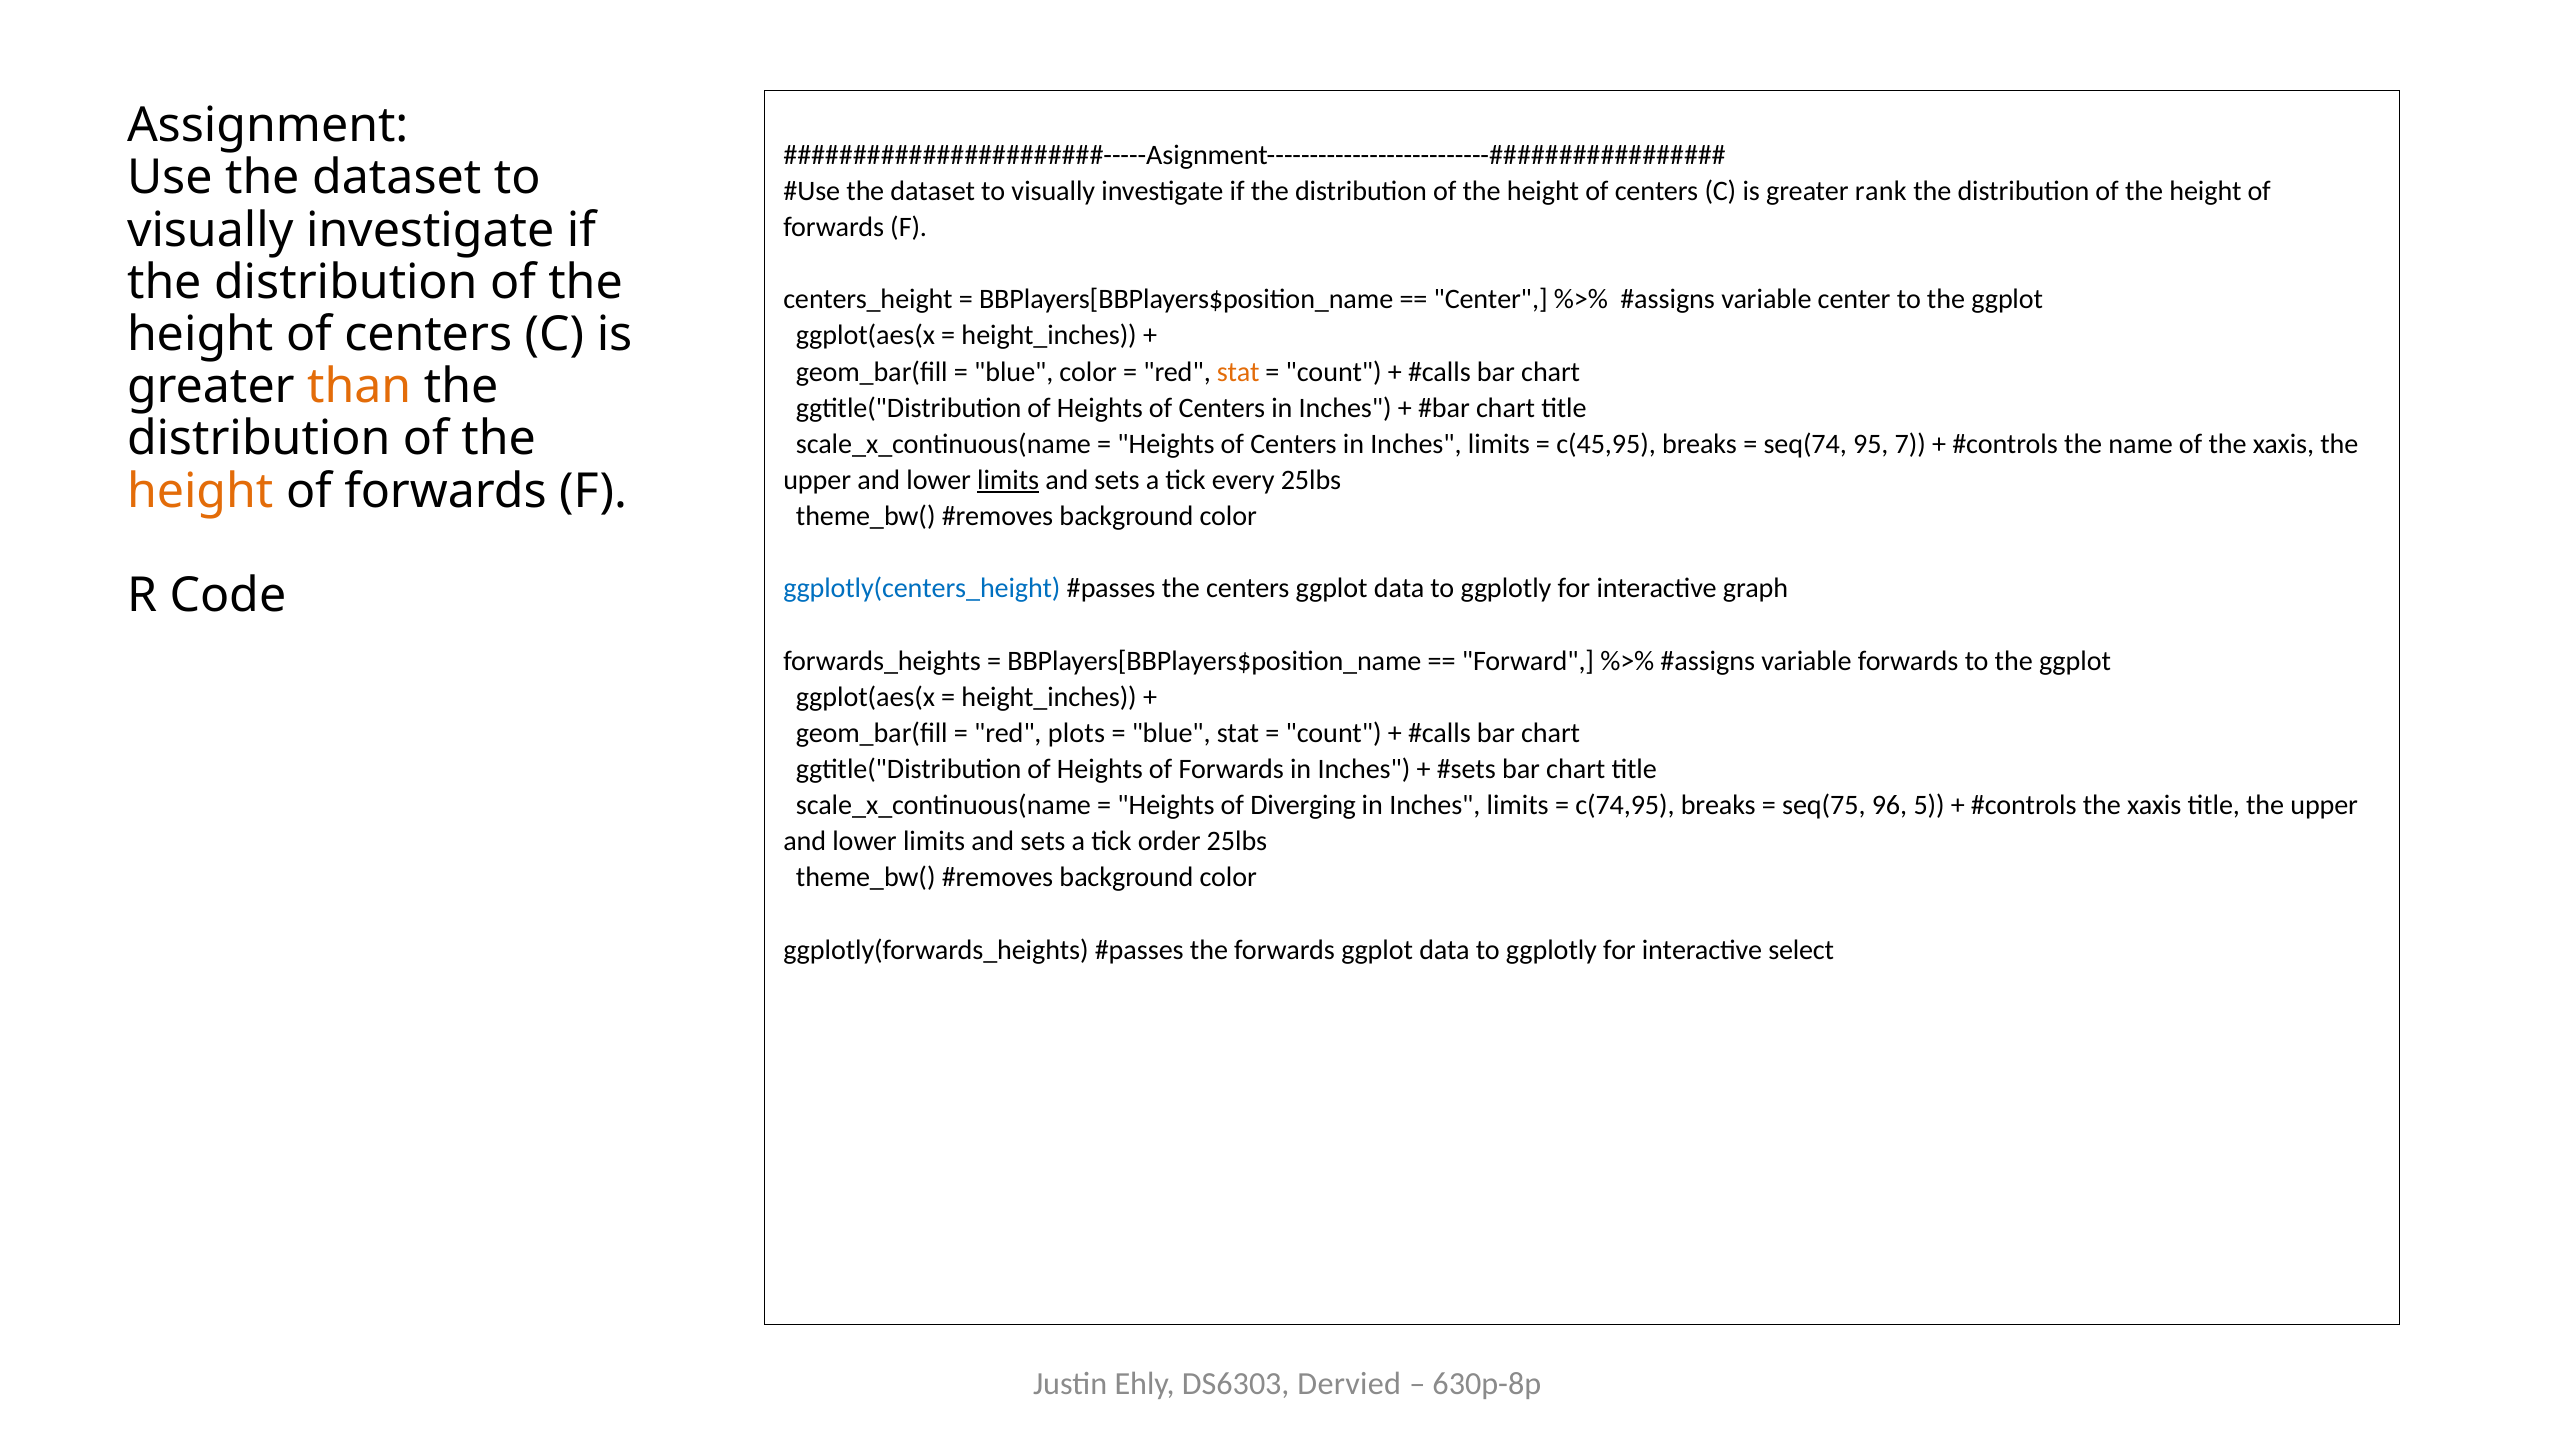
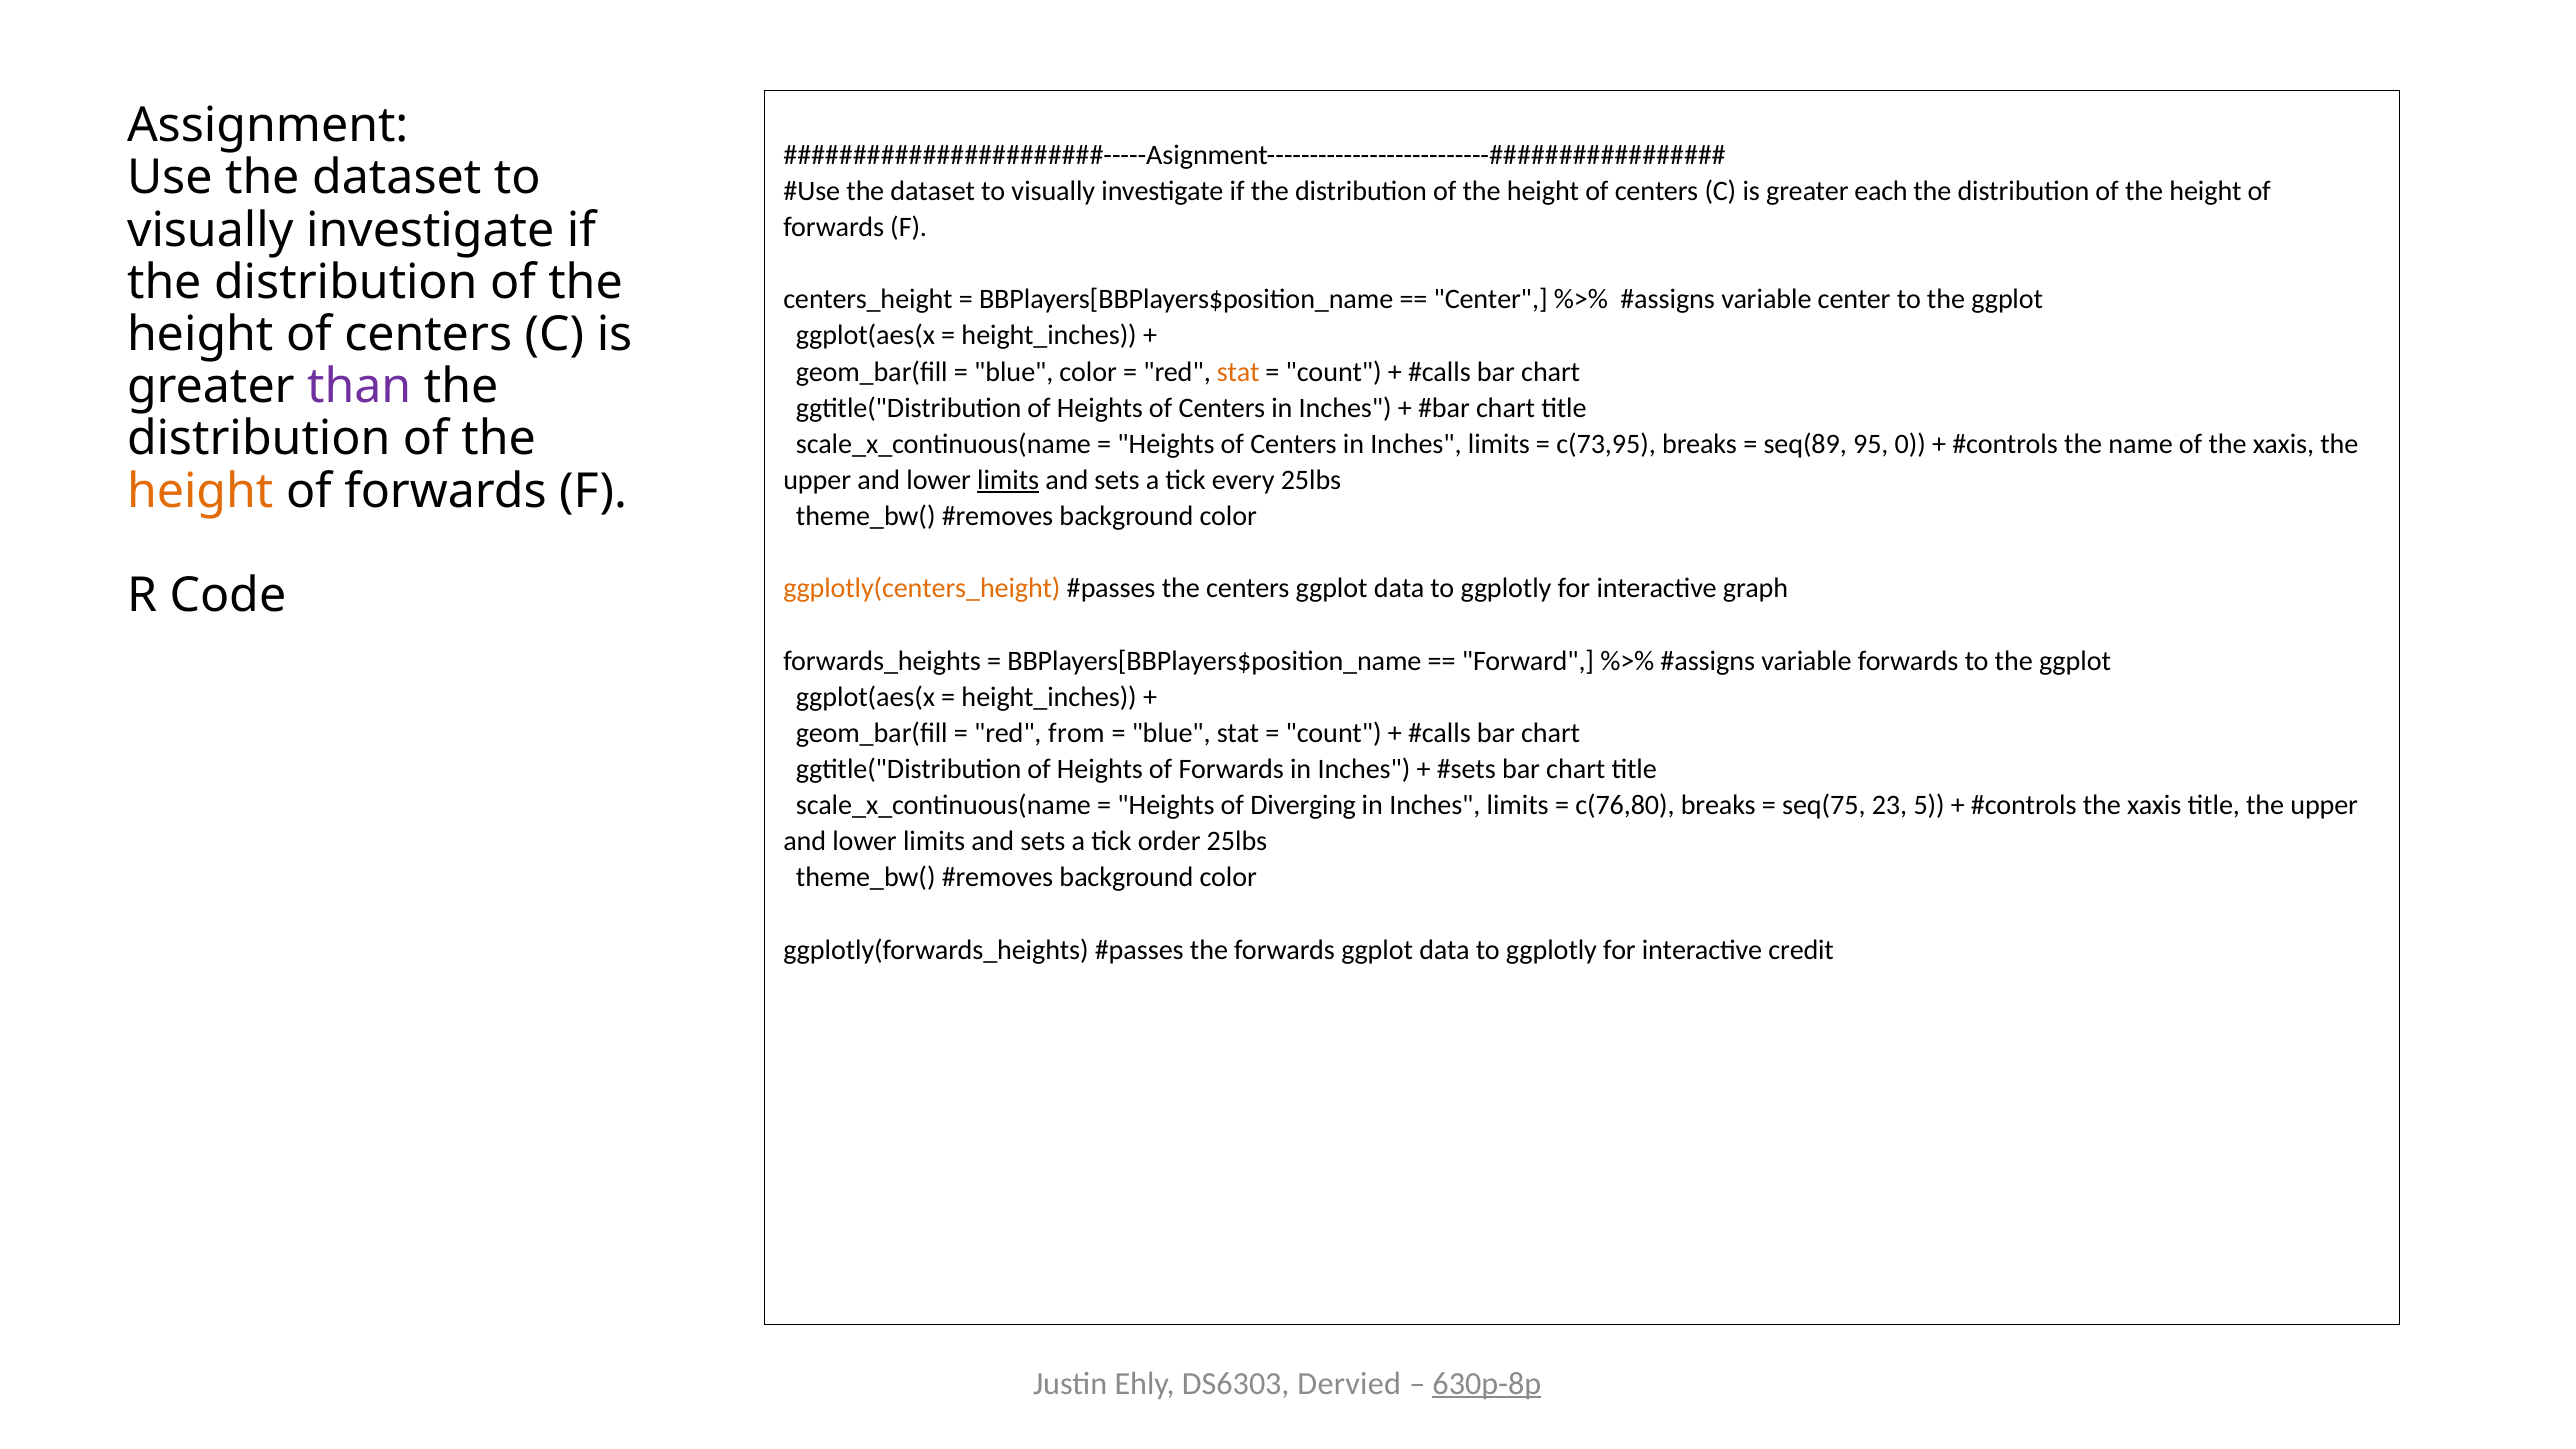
rank: rank -> each (1881, 191)
than colour: orange -> purple (359, 387)
c(45,95: c(45,95 -> c(73,95 (1606, 444)
seq(74: seq(74 -> seq(89 (1805, 444)
7: 7 -> 0 (1910, 444)
ggplotly(centers_height colour: blue -> orange (922, 589)
plots: plots -> from (1076, 733)
c(74,95: c(74,95 -> c(76,80 (1625, 805)
96: 96 -> 23 (1889, 805)
select: select -> credit (1801, 950)
630p-8p underline: none -> present (1487, 1383)
